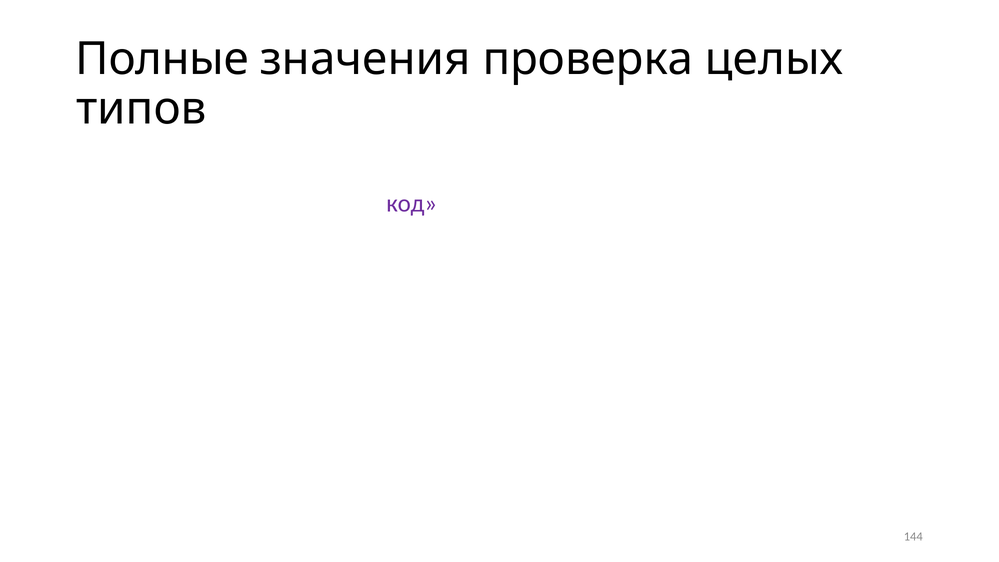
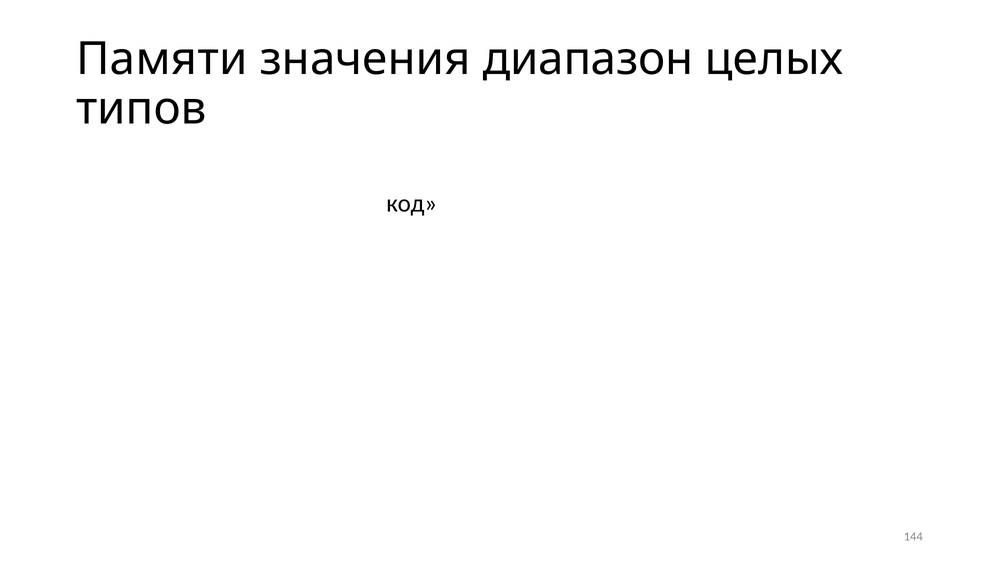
Полные: Полные -> Памяти (162, 59)
проверка: проверка -> диапазон (588, 59)
код colour: purple -> black (412, 203)
